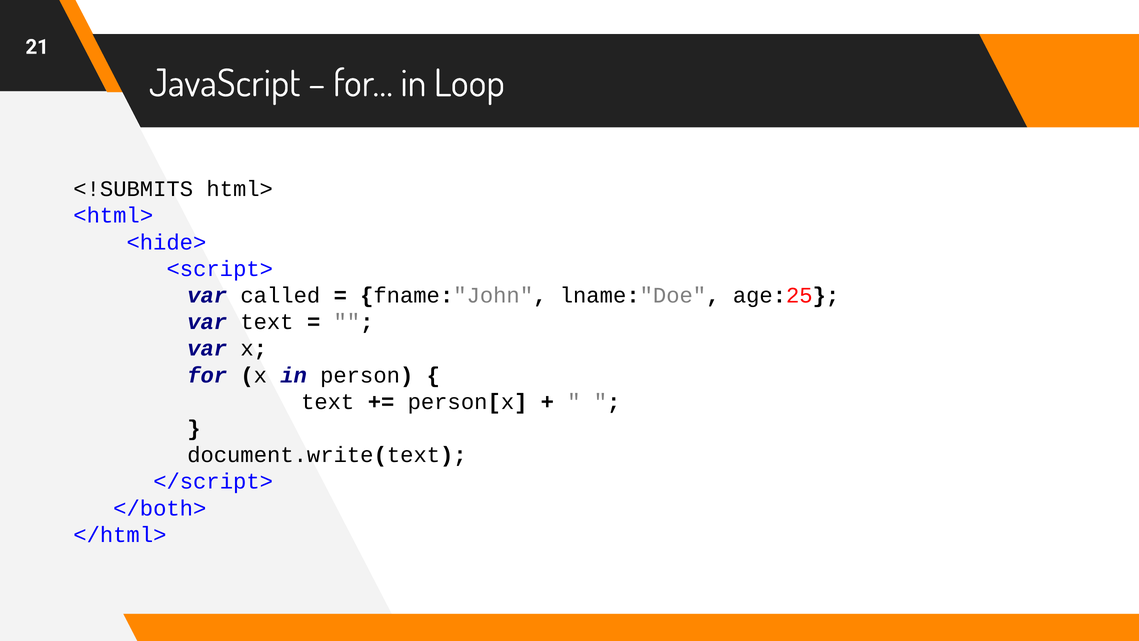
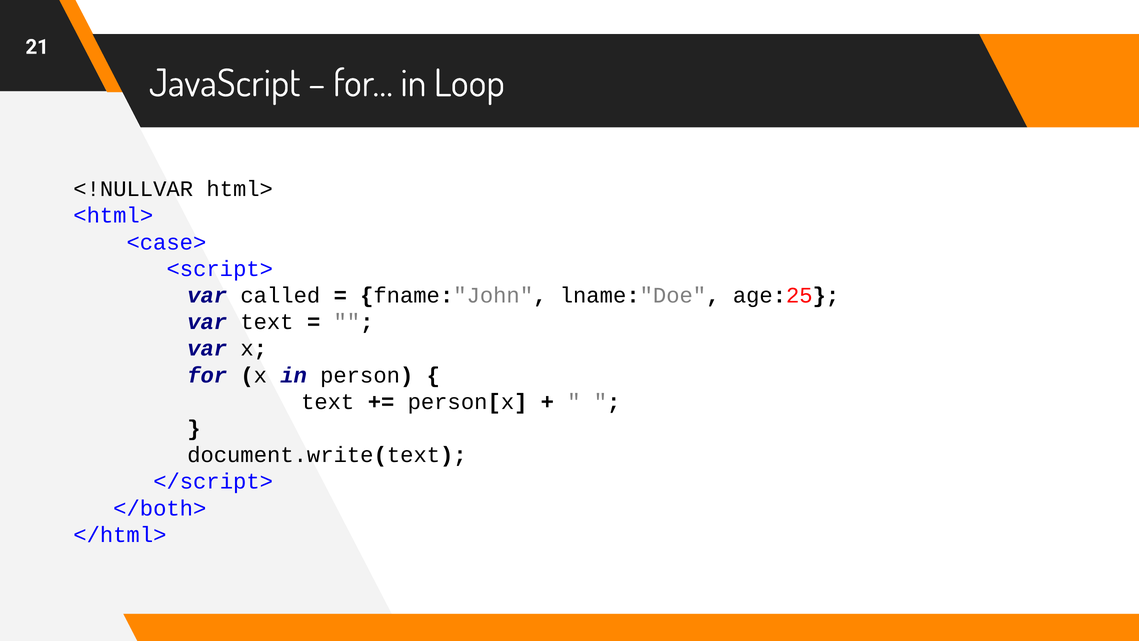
<!SUBMITS: <!SUBMITS -> <!NULLVAR (133, 189)
<hide>: <hide> -> <case> (166, 242)
